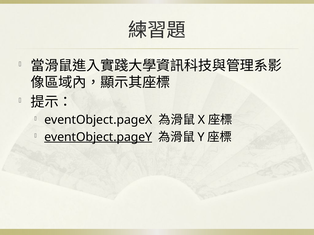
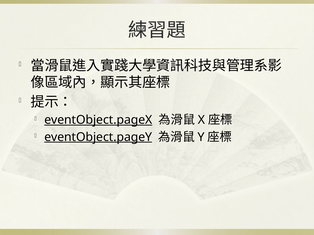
eventObject.pageX underline: none -> present (98, 120)
